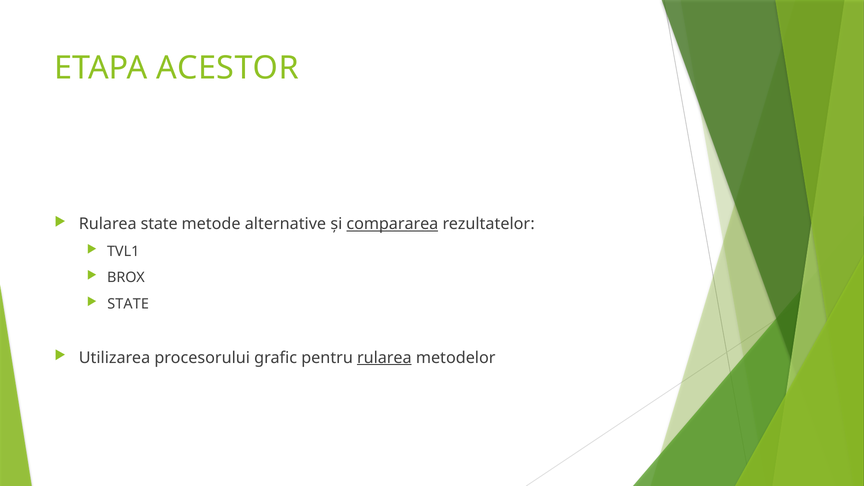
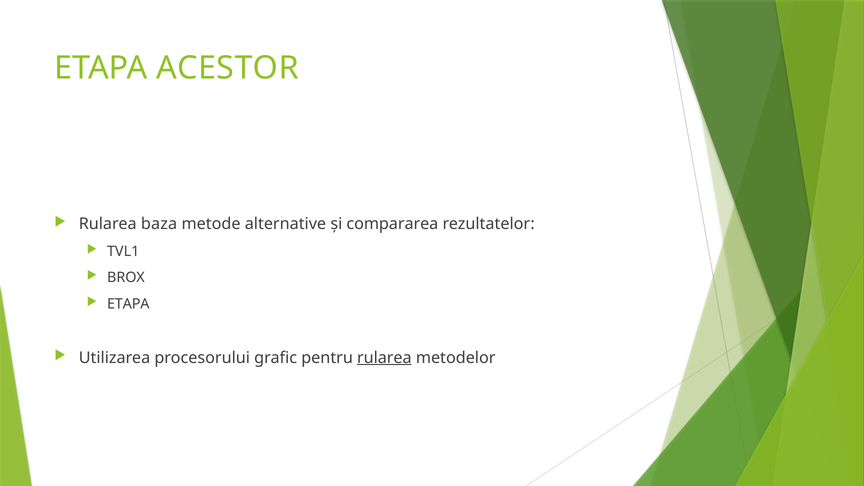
Rularea state: state -> baza (159, 224)
compararea underline: present -> none (392, 224)
STATE: STATE -> ETAPA (128, 304)
